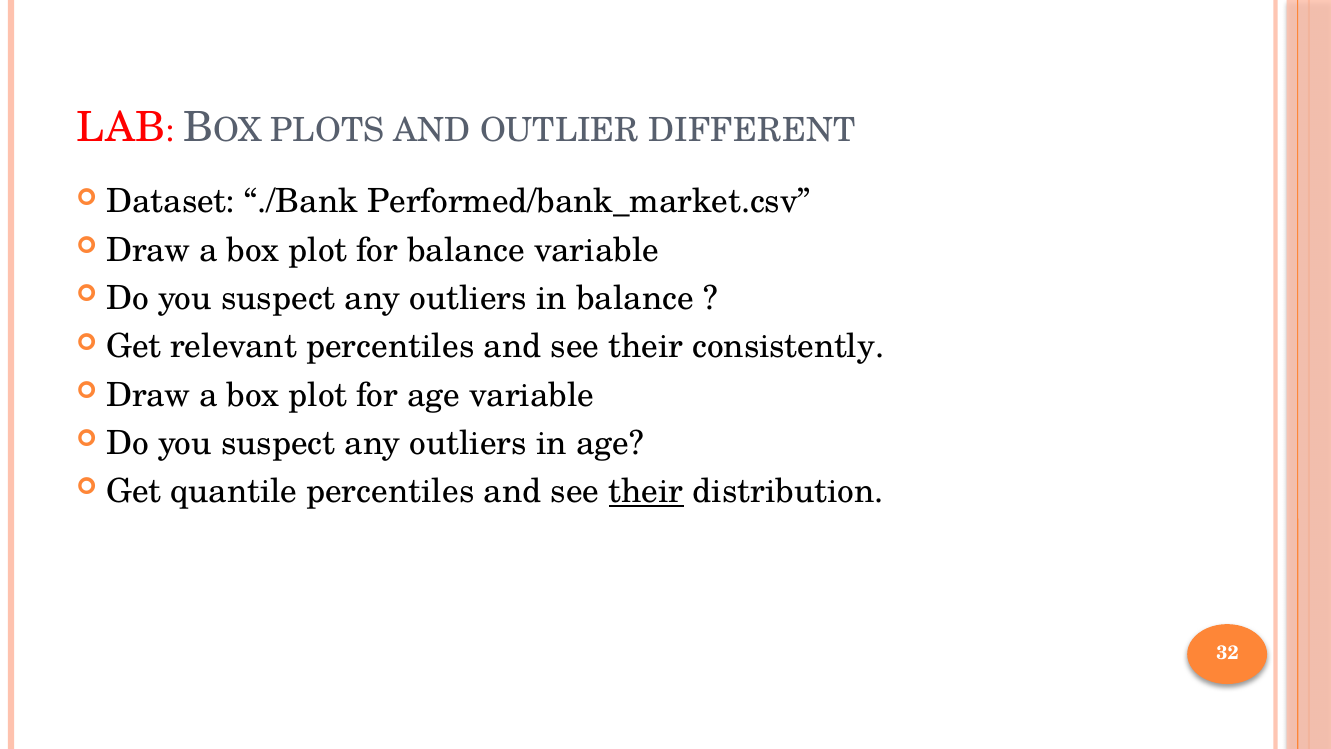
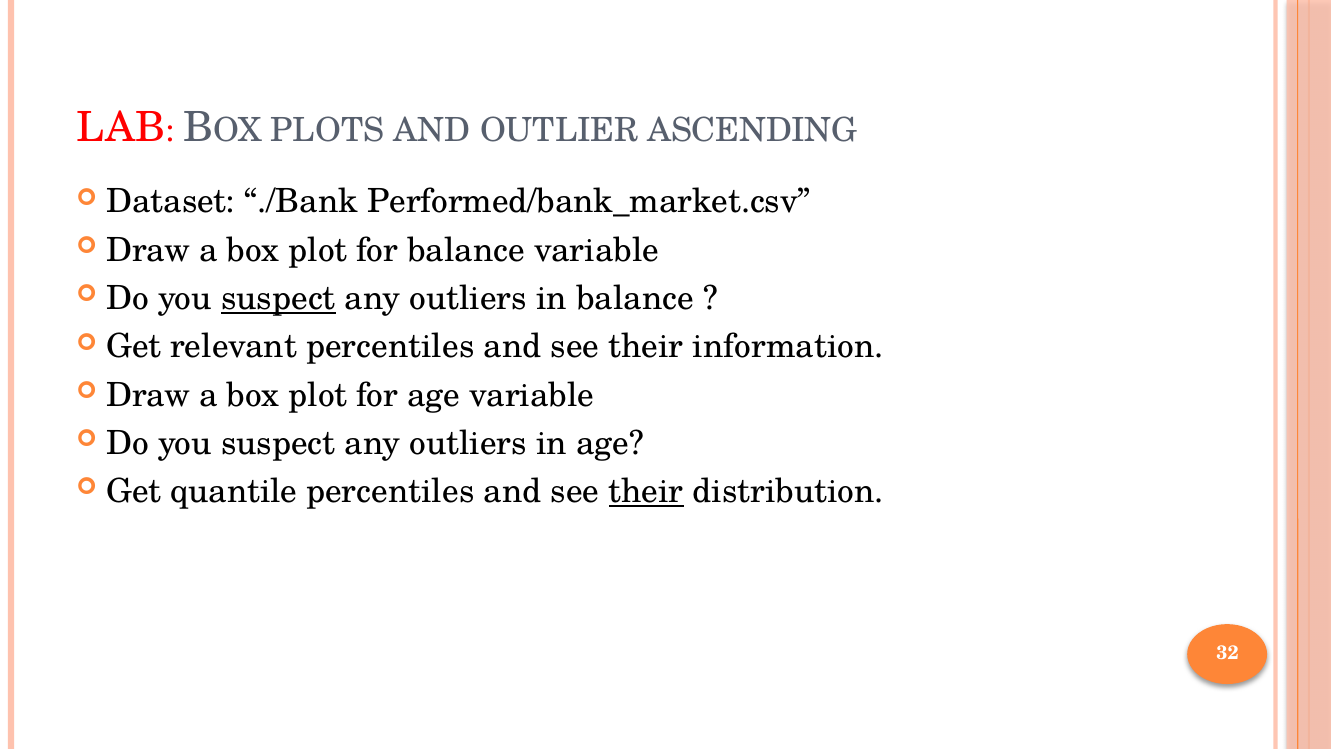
DIFFERENT: DIFFERENT -> ASCENDING (753, 130)
suspect underline: none -> present (278, 298)
consistently: consistently -> information (788, 347)
